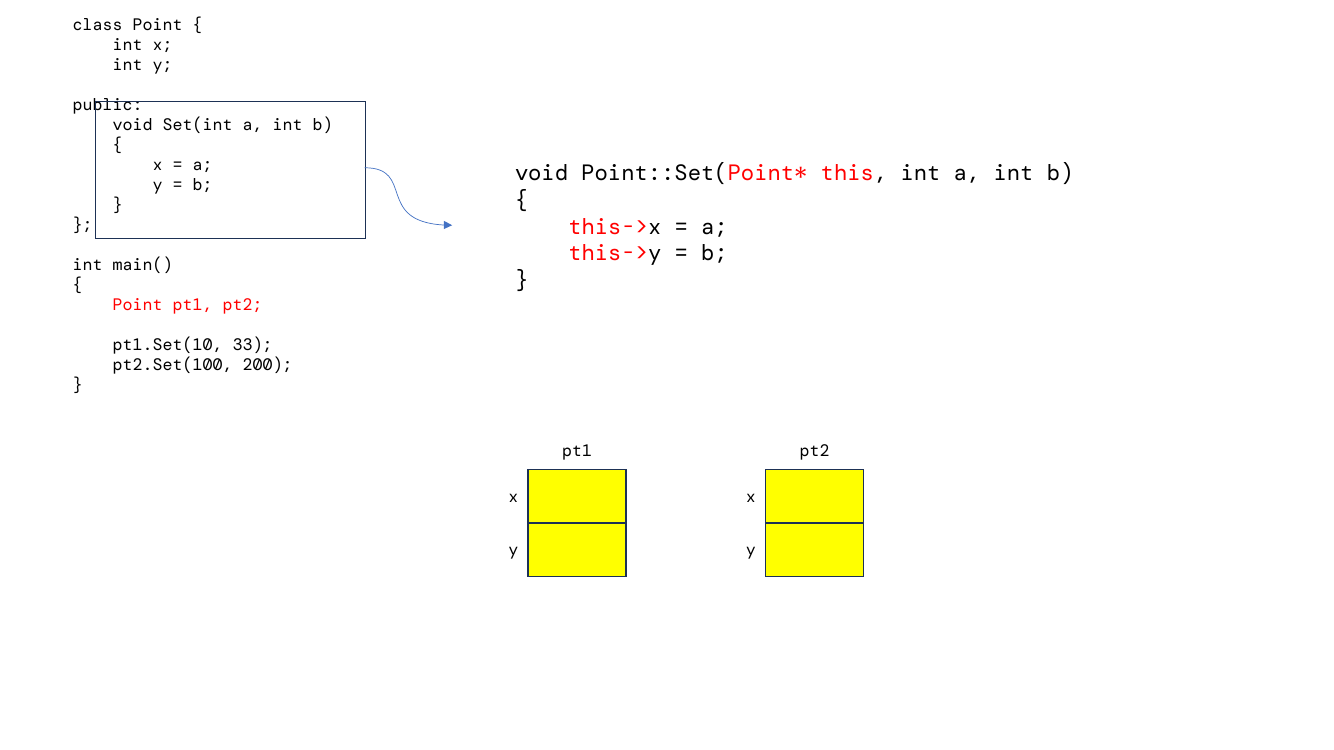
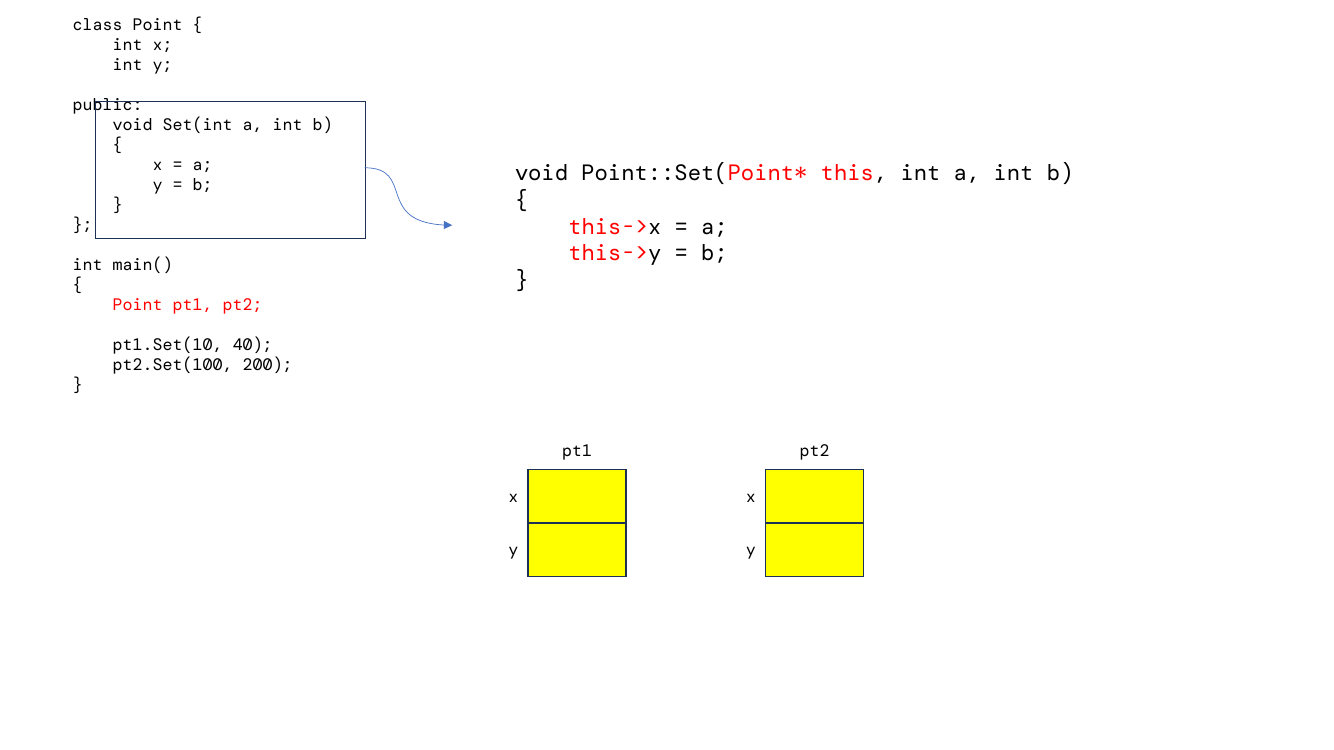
33: 33 -> 40 (253, 345)
